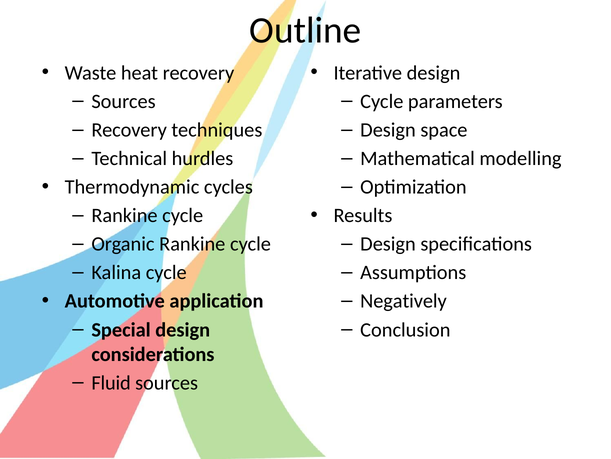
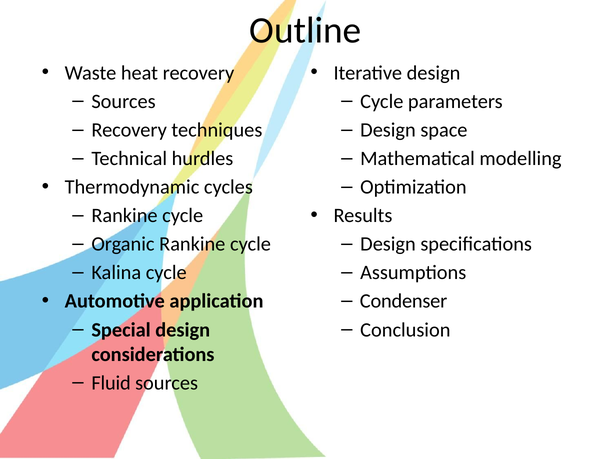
Negatively: Negatively -> Condenser (404, 301)
